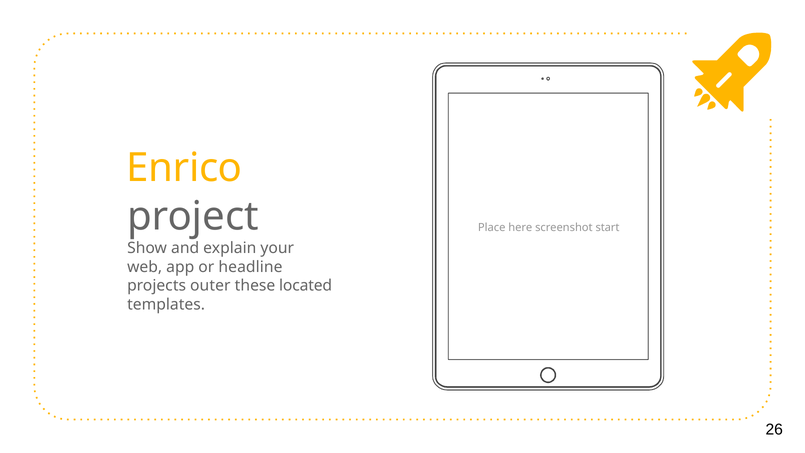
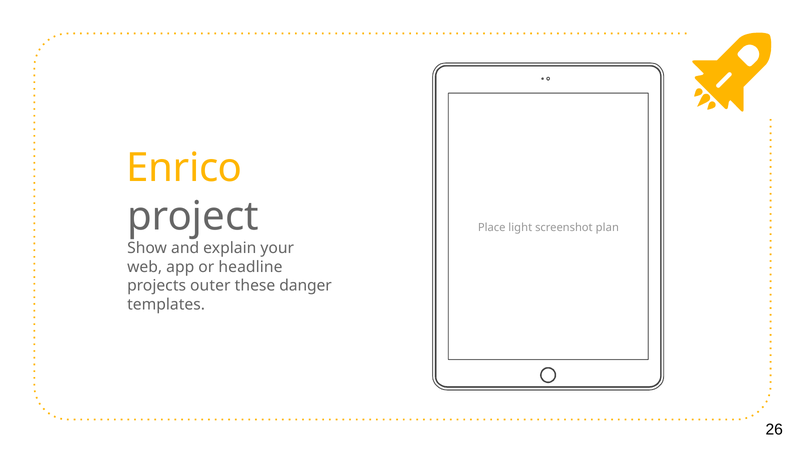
here: here -> light (520, 228)
start: start -> plan (607, 228)
located: located -> danger (306, 286)
